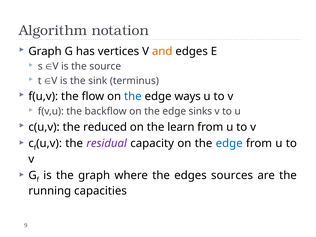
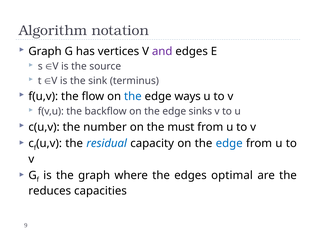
and colour: orange -> purple (162, 51)
reduced: reduced -> number (105, 127)
learn: learn -> must (181, 127)
residual colour: purple -> blue (107, 143)
sources: sources -> optimal (232, 175)
running: running -> reduces (50, 191)
